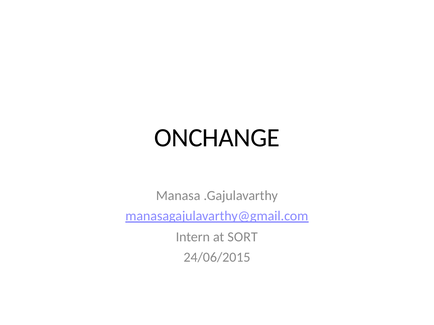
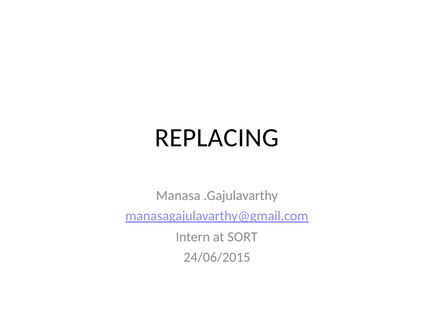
ONCHANGE: ONCHANGE -> REPLACING (217, 138)
